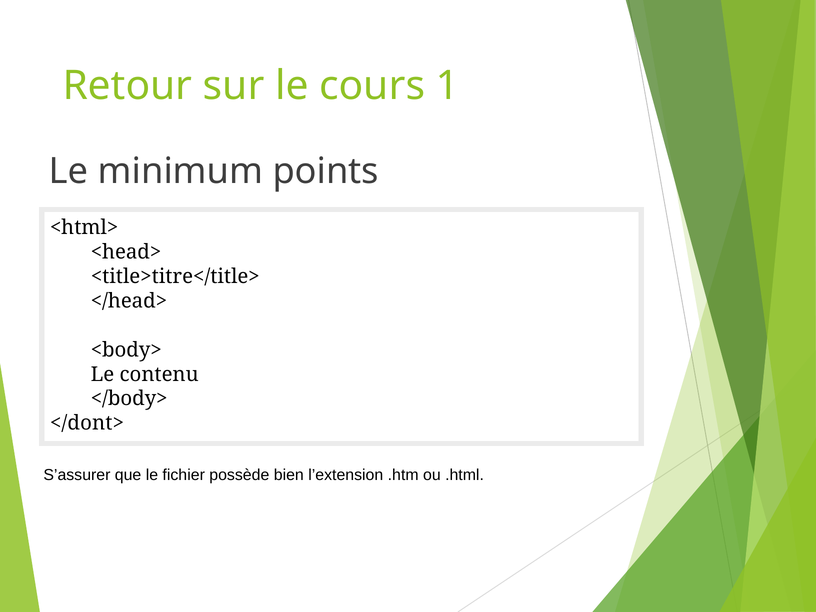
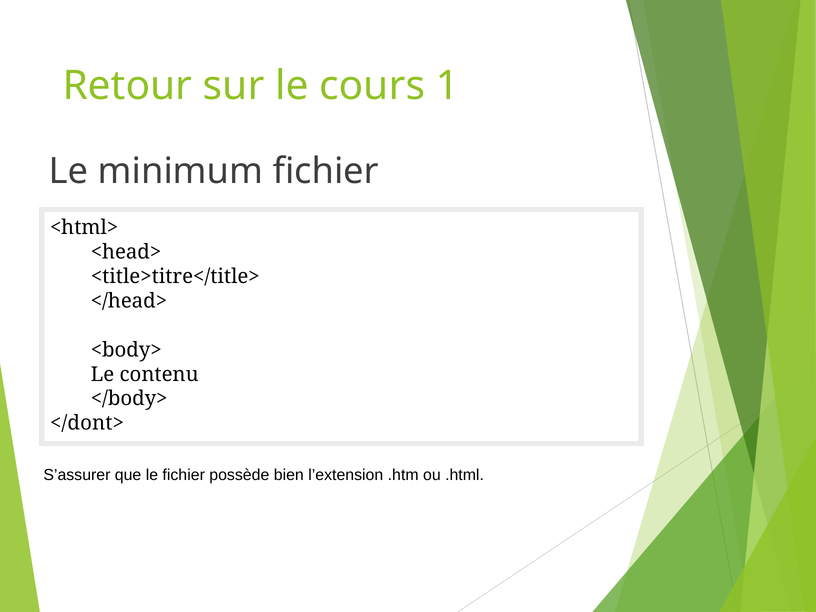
minimum points: points -> fichier (326, 171)
